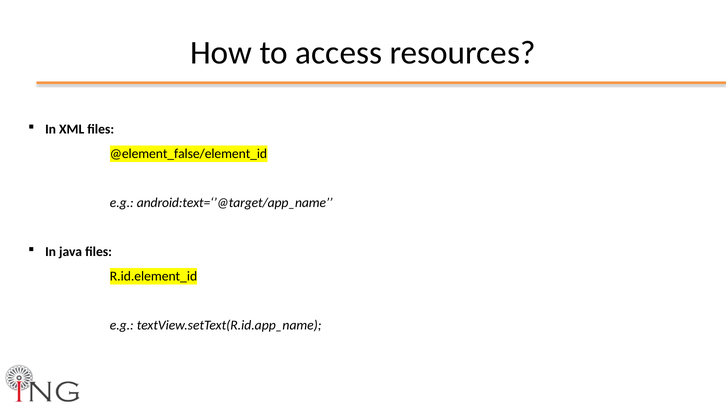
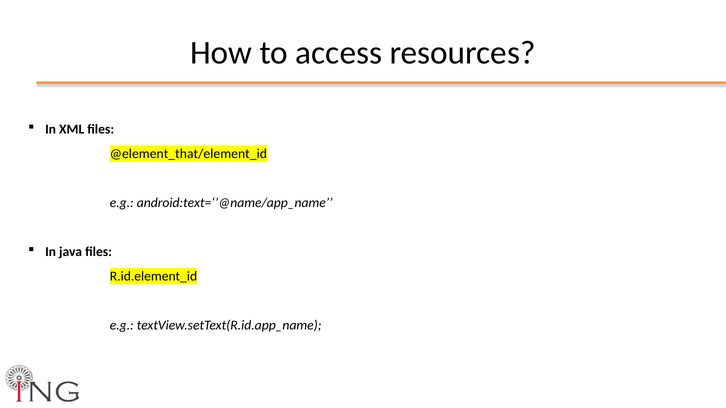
@element_false/element_id: @element_false/element_id -> @element_that/element_id (188, 154)
android:text=‘’@target/app_name: android:text=‘’@target/app_name -> android:text=‘’@name/app_name (235, 203)
